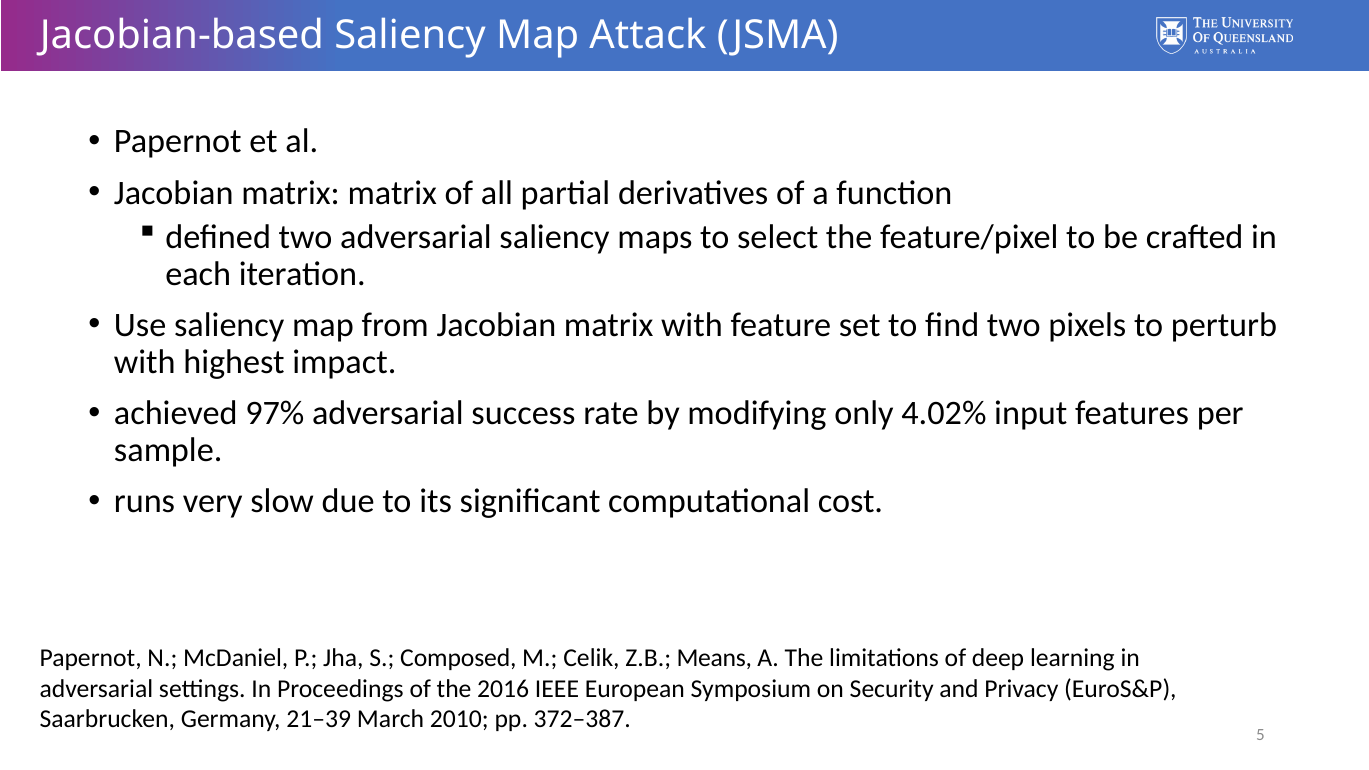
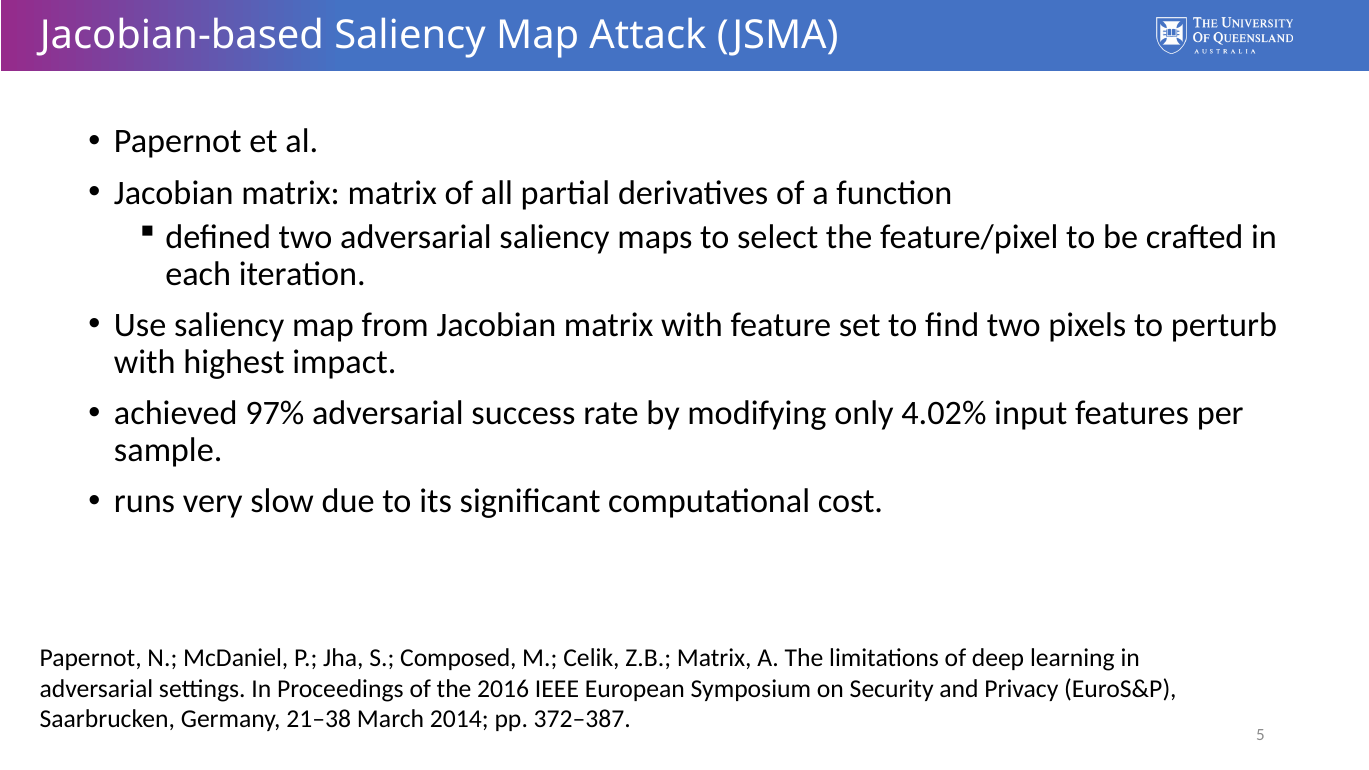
Z.B Means: Means -> Matrix (714, 658)
21–39: 21–39 -> 21–38 (319, 720)
2010: 2010 -> 2014 (459, 720)
